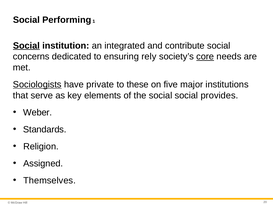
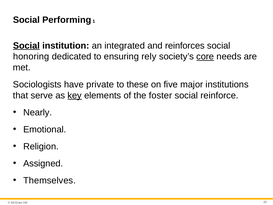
contribute: contribute -> reinforces (185, 46)
concerns: concerns -> honoring (31, 56)
Sociologists underline: present -> none (37, 84)
key underline: none -> present (75, 95)
the social: social -> foster (161, 95)
provides: provides -> reinforce (219, 95)
Weber: Weber -> Nearly (38, 112)
Standards: Standards -> Emotional (45, 129)
